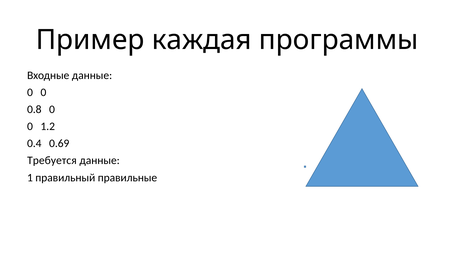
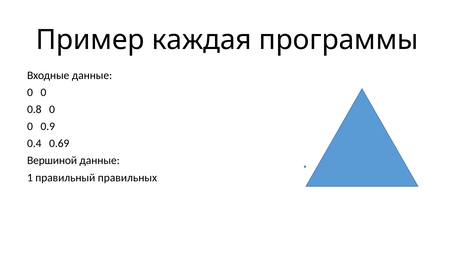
1.2: 1.2 -> 0.9 (48, 126)
Требуется: Требуется -> Вершиной (52, 161)
правильные: правильные -> правильных (127, 178)
